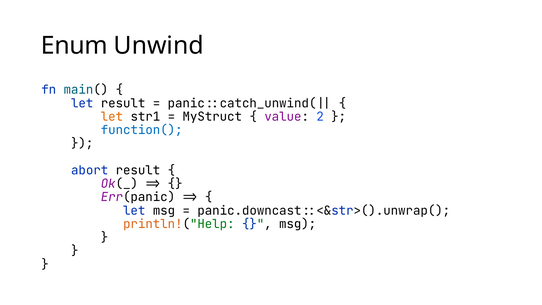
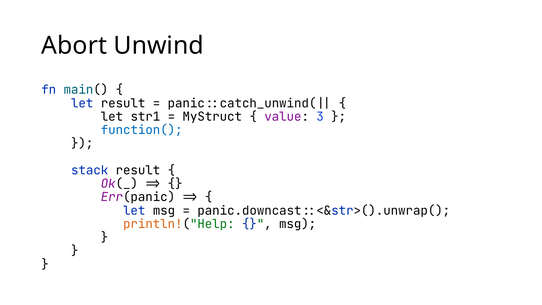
Enum: Enum -> Abort (74, 46)
let colour: orange -> black (112, 117)
2: 2 -> 3 (320, 117)
abort: abort -> stack (90, 170)
